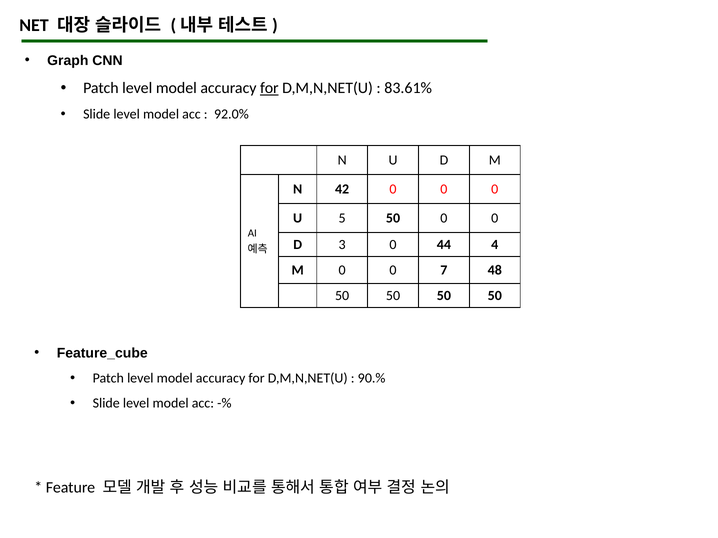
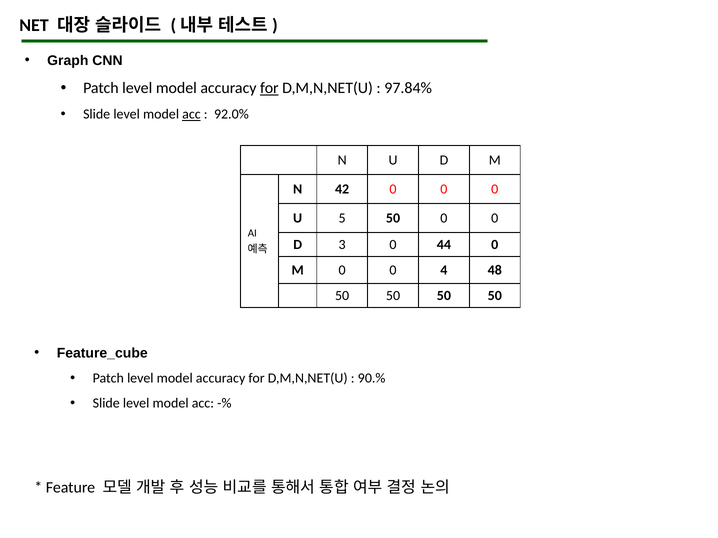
83.61%: 83.61% -> 97.84% (408, 88)
acc underline: none -> present (191, 114)
44 4: 4 -> 0 (495, 245)
7: 7 -> 4 (444, 271)
